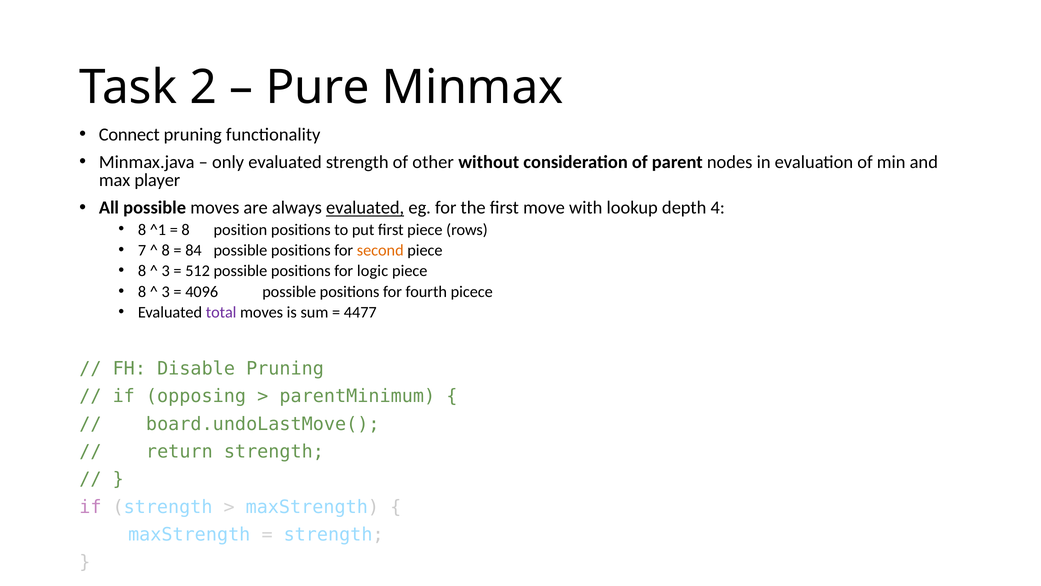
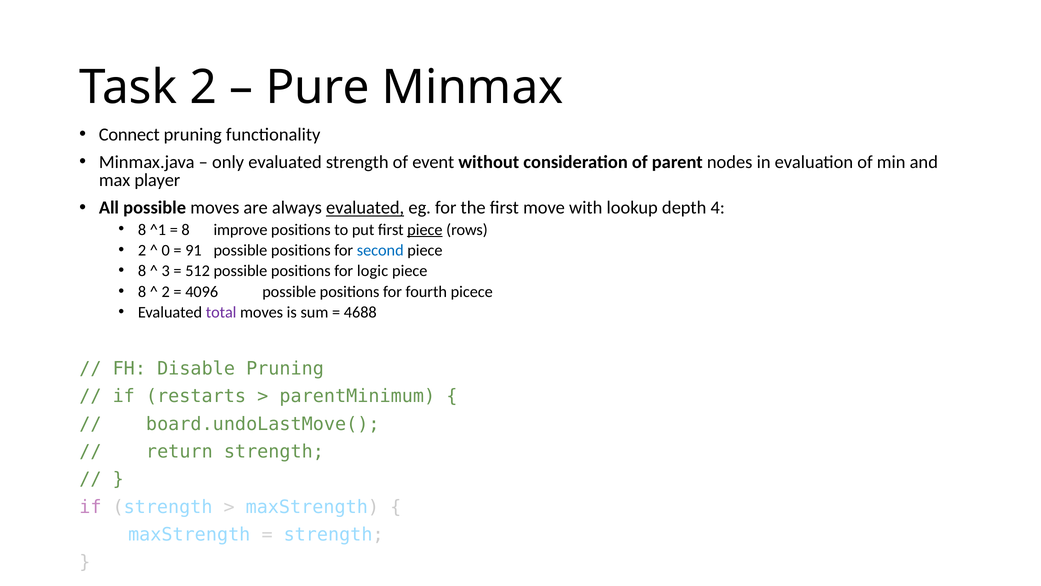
other: other -> event (433, 162)
position: position -> improve (240, 230)
piece underline: none -> present (425, 230)
7: 7 -> 2 (142, 250)
8: 8 -> 0 (166, 250)
84: 84 -> 91 (193, 250)
second colour: orange -> blue (380, 250)
3: 3 -> 2 (166, 291)
4477: 4477 -> 4688 (360, 312)
opposing: opposing -> restarts (196, 396)
